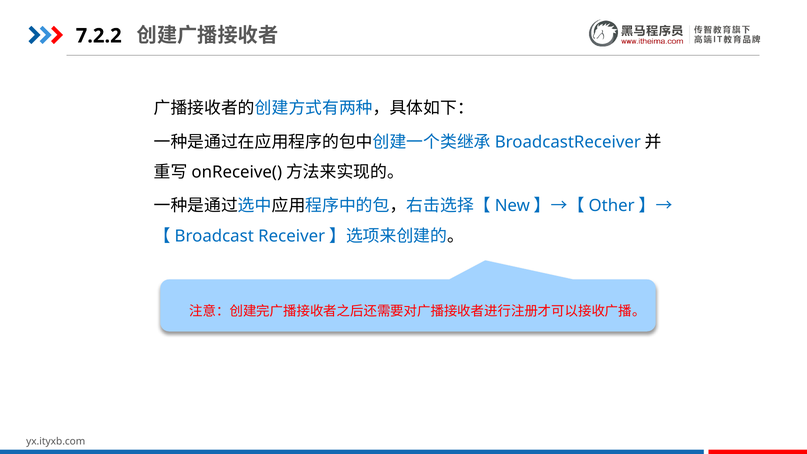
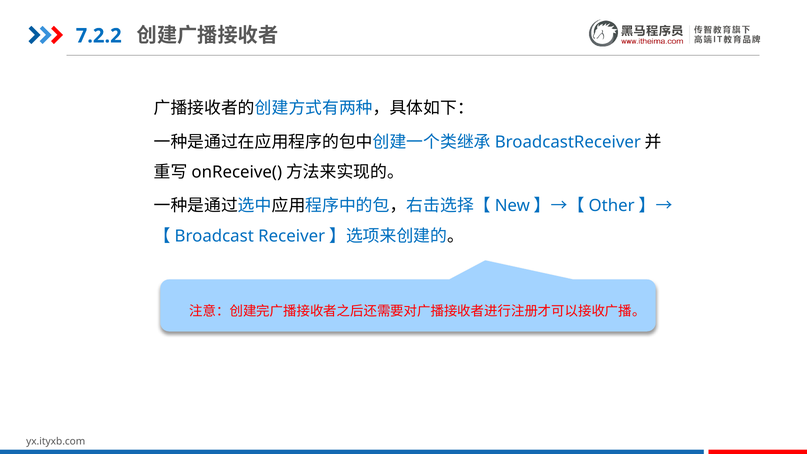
7.2.2 colour: black -> blue (99, 36)
